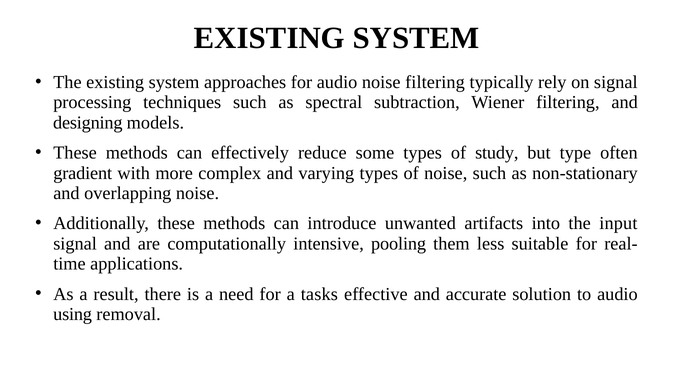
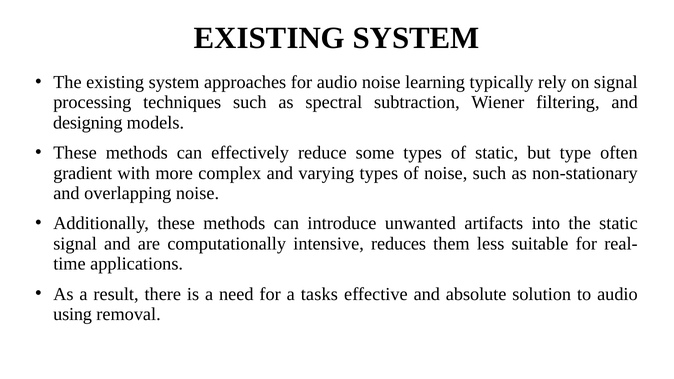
noise filtering: filtering -> learning (435, 82)
of study: study -> static (497, 153)
the input: input -> static (618, 223)
pooling: pooling -> reduces (399, 244)
accurate: accurate -> absolute (476, 294)
